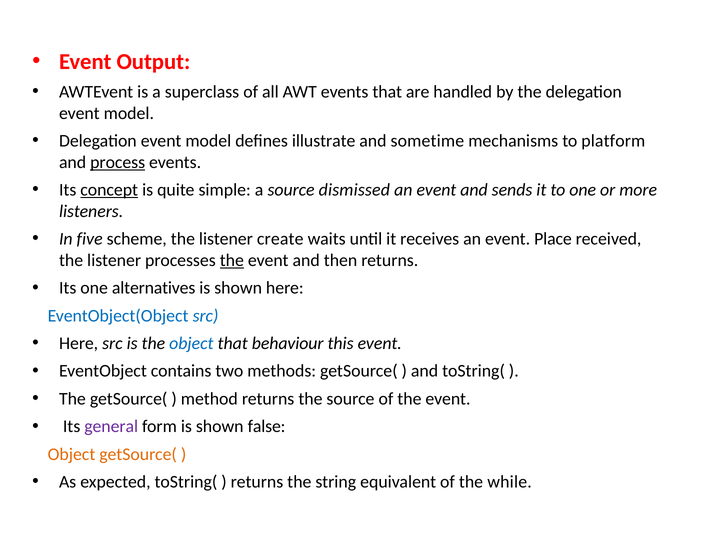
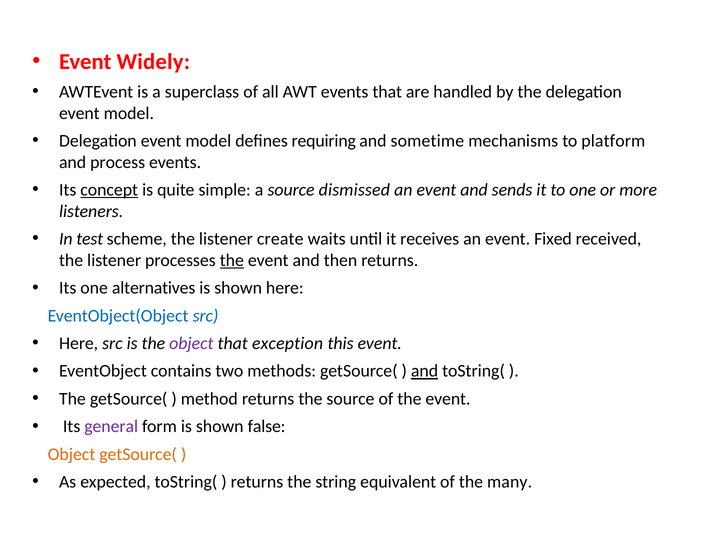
Output: Output -> Widely (153, 62)
illustrate: illustrate -> requiring (324, 141)
process underline: present -> none (118, 162)
five: five -> test (90, 239)
Place: Place -> Fixed (553, 239)
object colour: blue -> purple (191, 343)
behaviour: behaviour -> exception (288, 343)
and underline: none -> present (425, 371)
while: while -> many (510, 482)
